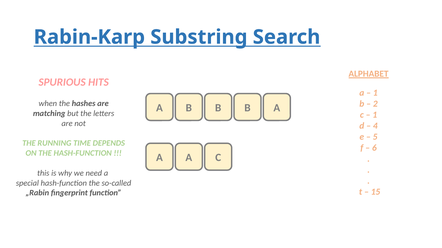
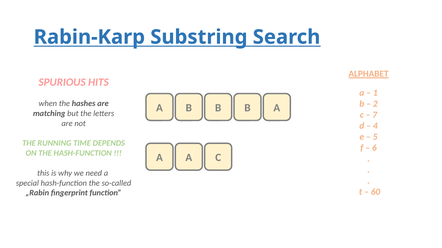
1: 1 -> 7 (375, 115)
15: 15 -> 60 (376, 192)
